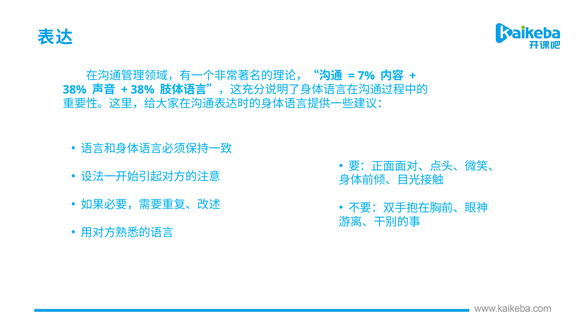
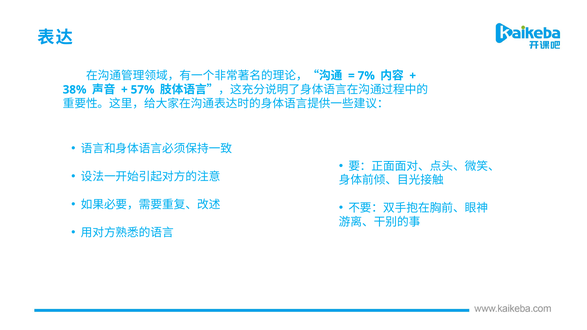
38%: 38% -> 57% (143, 90)
